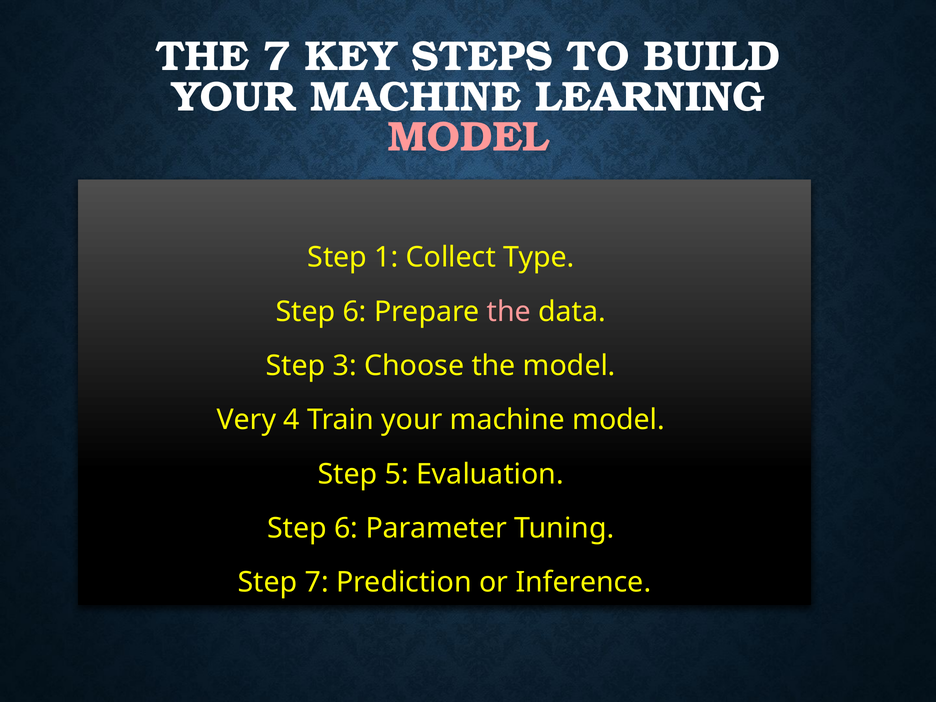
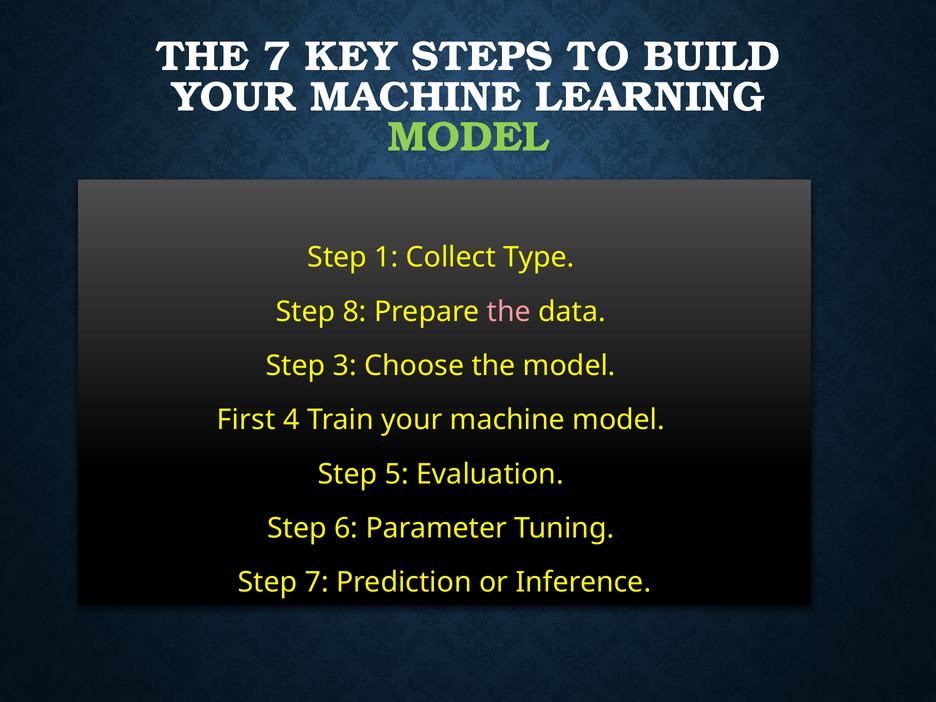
MODEL colour: pink -> light green (468, 137)
6: 6 -> 8 (355, 312)
Very: Very -> First (246, 420)
